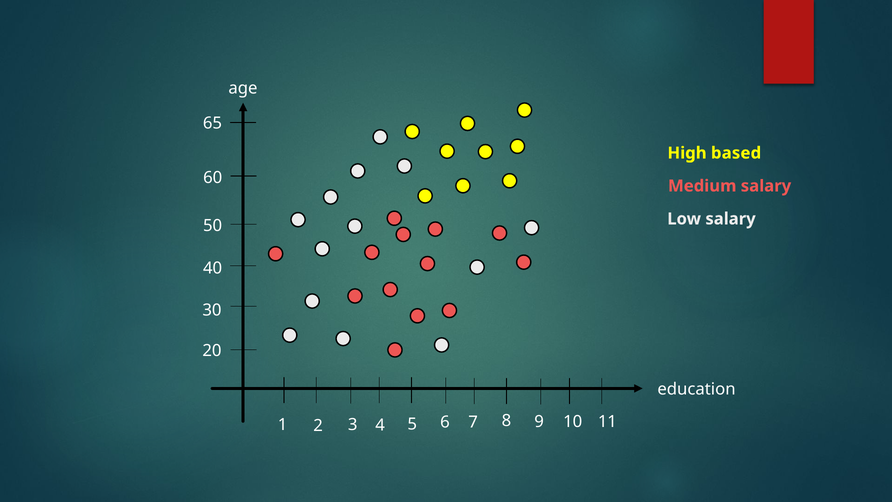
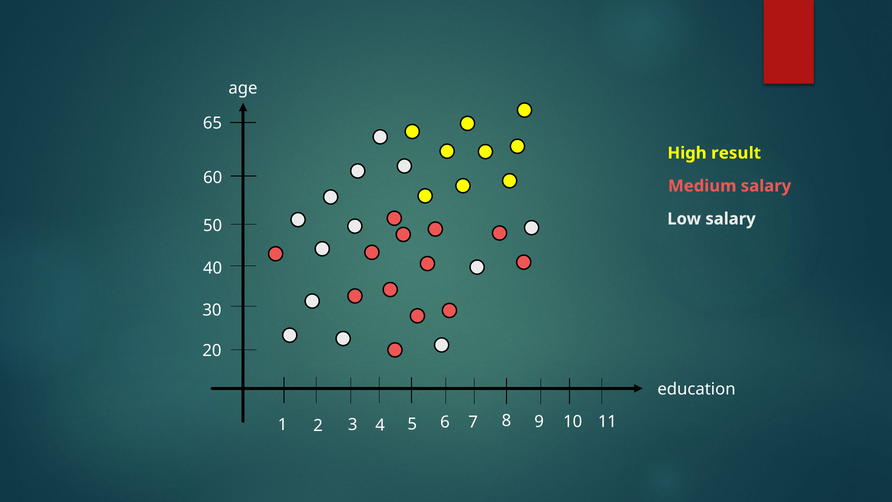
based: based -> result (736, 153)
